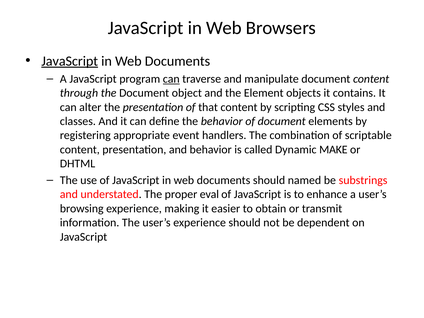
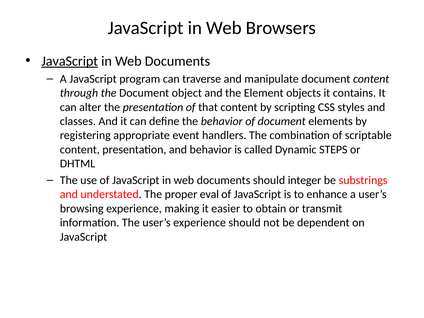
can underline: present -> none (171, 79)
MAKE: MAKE -> STEPS (333, 150)
named: named -> integer (305, 180)
